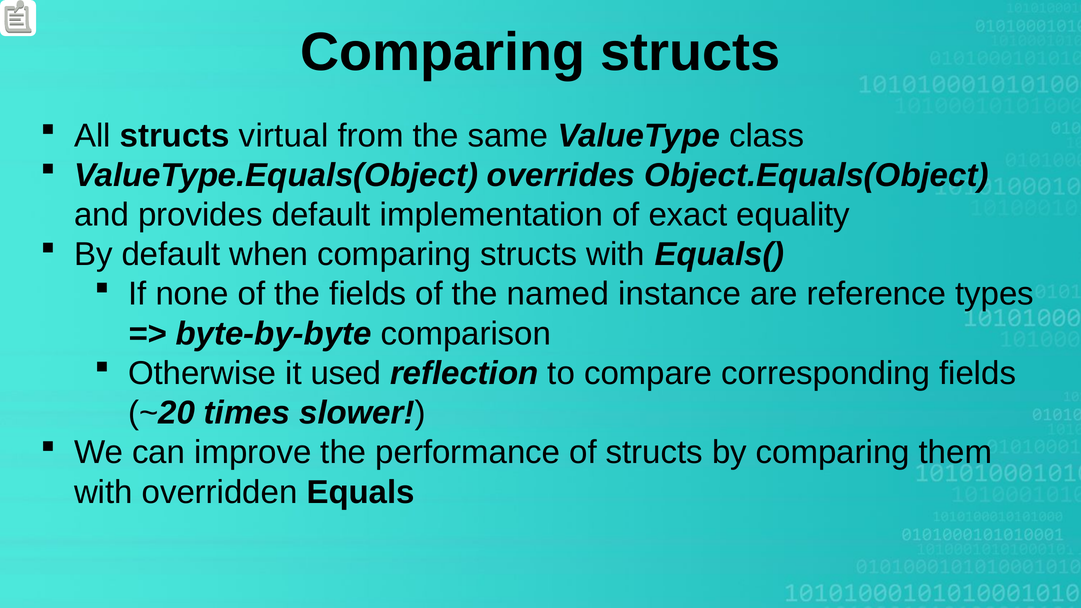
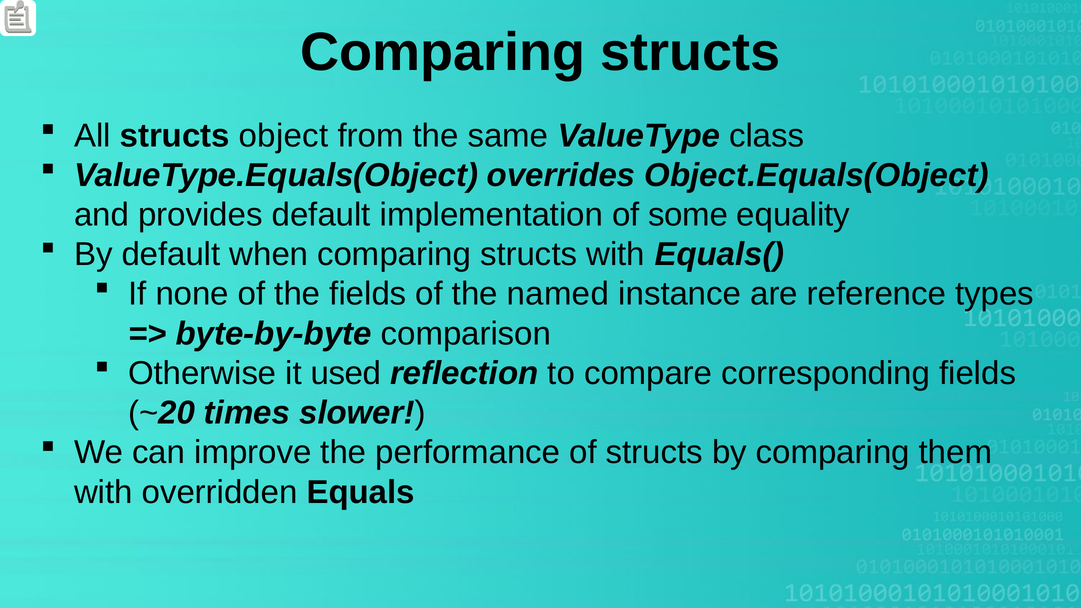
virtual: virtual -> object (284, 136)
exact: exact -> some (688, 215)
